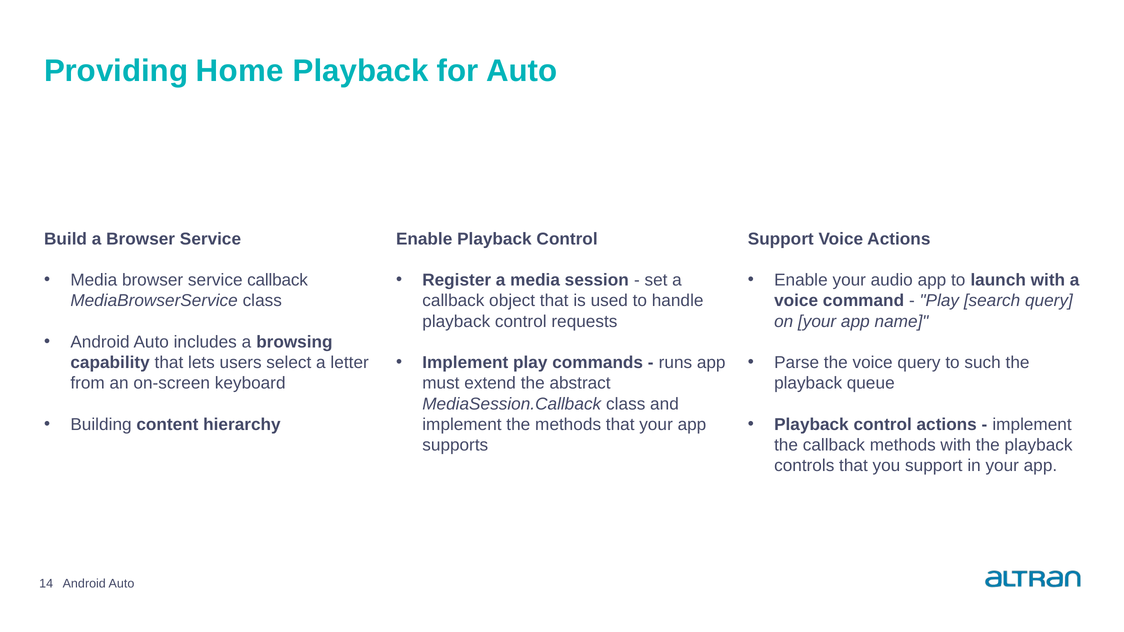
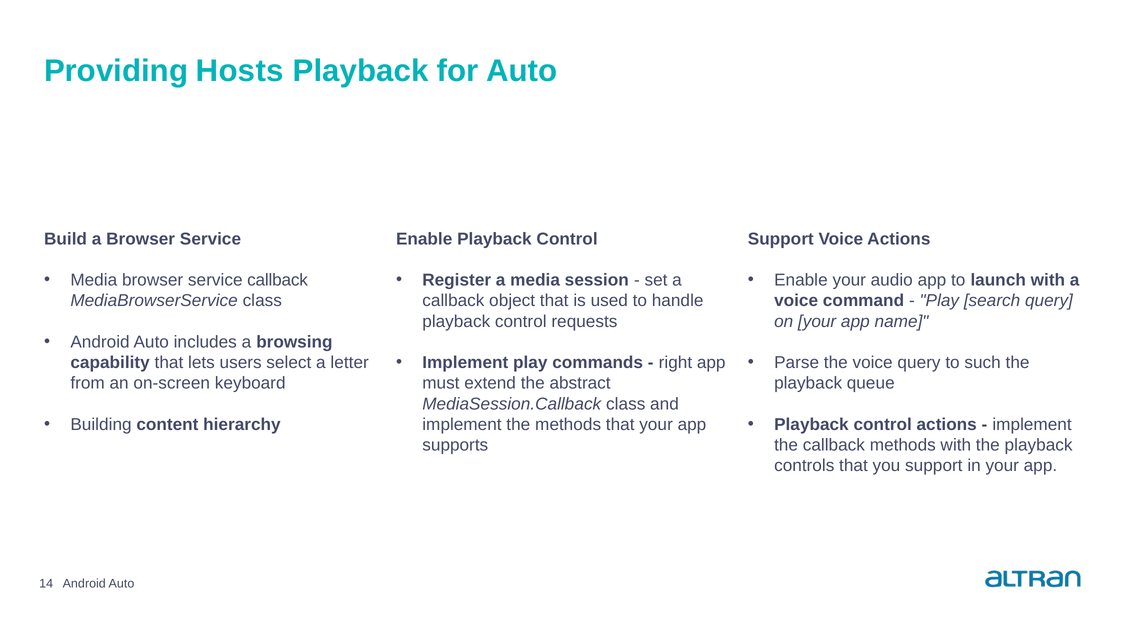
Home: Home -> Hosts (240, 71)
runs: runs -> right (675, 363)
